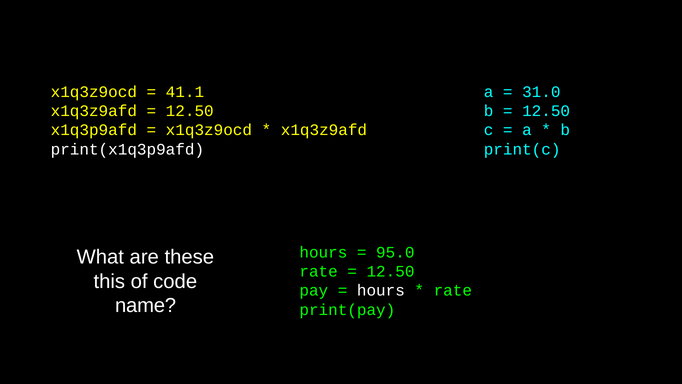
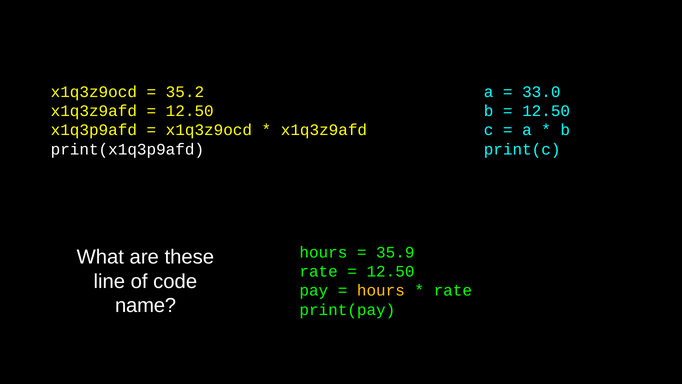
41.1: 41.1 -> 35.2 (185, 92)
31.0: 31.0 -> 33.0 (541, 92)
95.0: 95.0 -> 35.9 (395, 252)
this: this -> line (109, 281)
hours colour: white -> yellow (381, 290)
